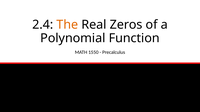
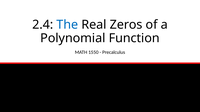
The colour: orange -> blue (67, 25)
